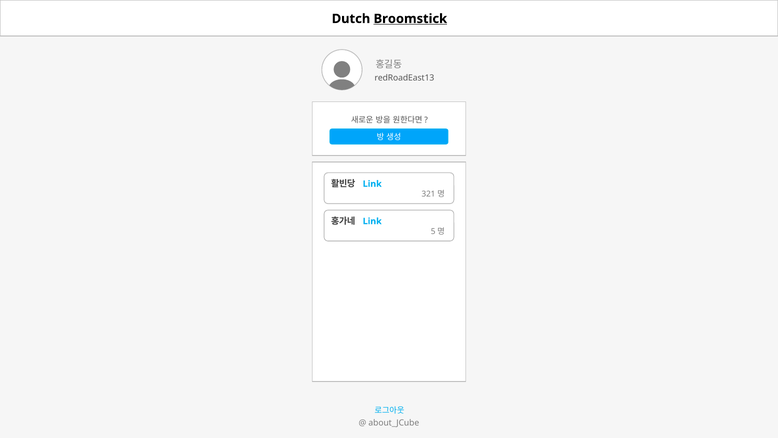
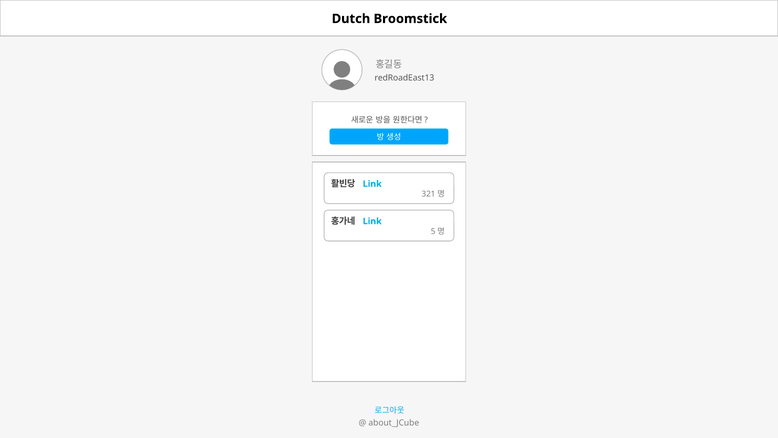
Broomstick underline: present -> none (410, 19)
